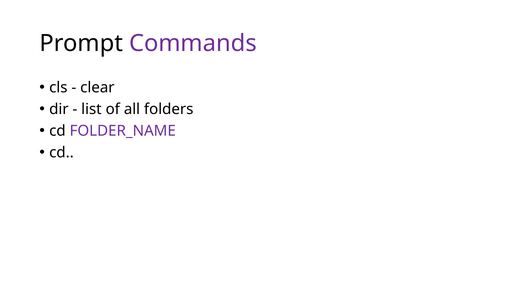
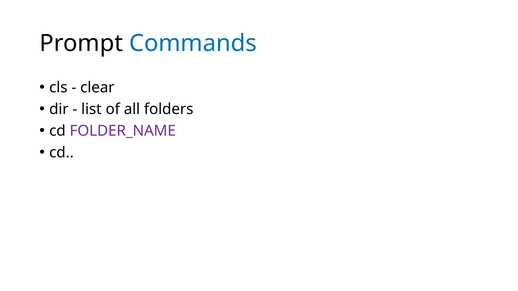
Commands colour: purple -> blue (193, 44)
